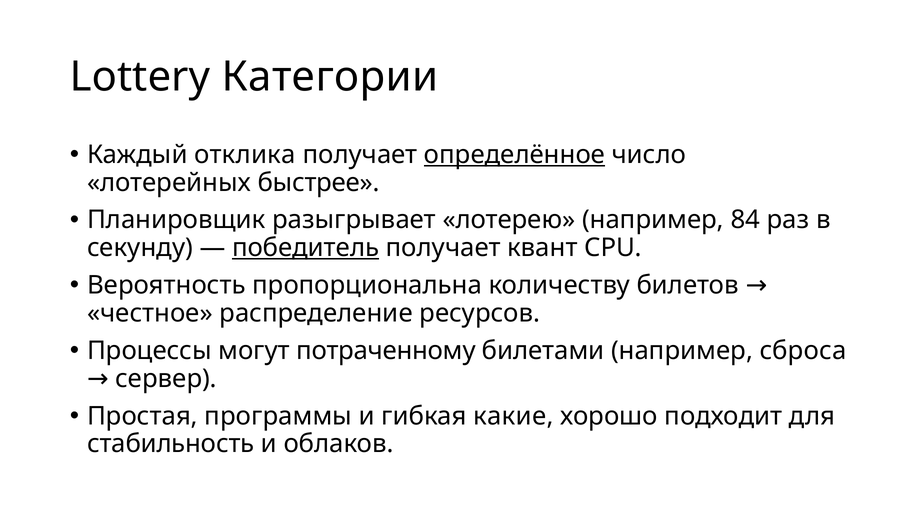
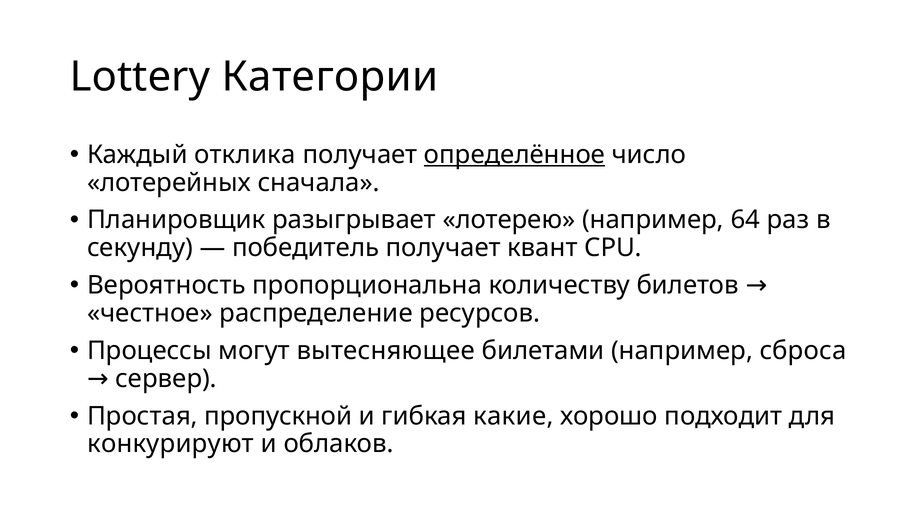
быстрее: быстрее -> сначала (319, 182)
84: 84 -> 64 (745, 220)
победитель underline: present -> none (306, 248)
потраченному: потраченному -> вытесняющее (386, 351)
программы: программы -> пропускной (278, 416)
стабильность: стабильность -> конкурируют (171, 444)
